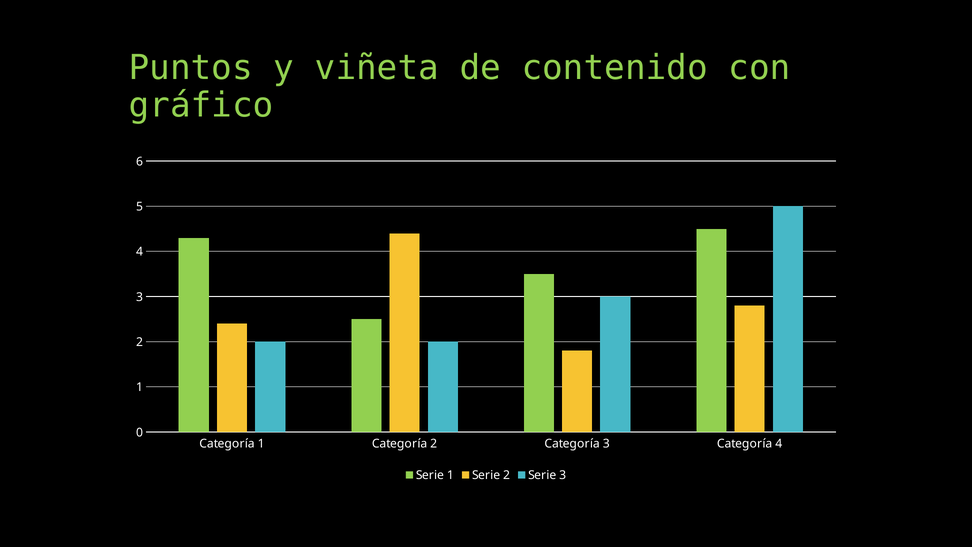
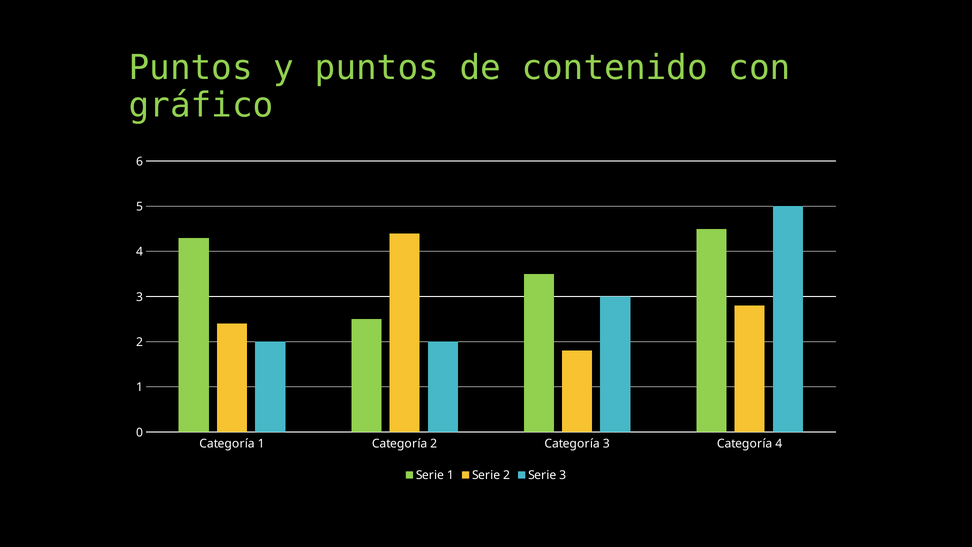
y viñeta: viñeta -> puntos (377, 68)
